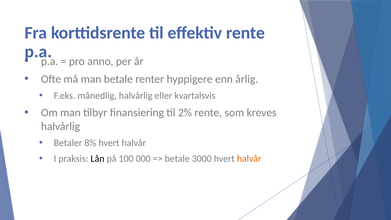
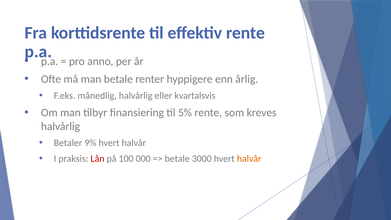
2%: 2% -> 5% (185, 113)
8%: 8% -> 9% (90, 143)
Lån colour: black -> red (97, 159)
